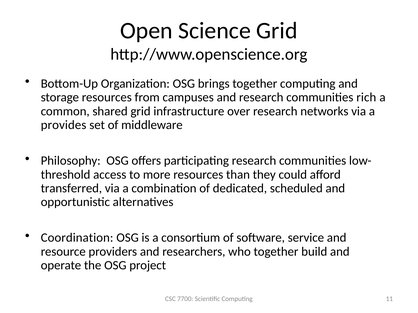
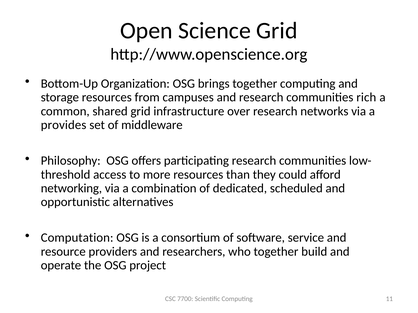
transferred: transferred -> networking (71, 189)
Coordination: Coordination -> Computation (77, 238)
